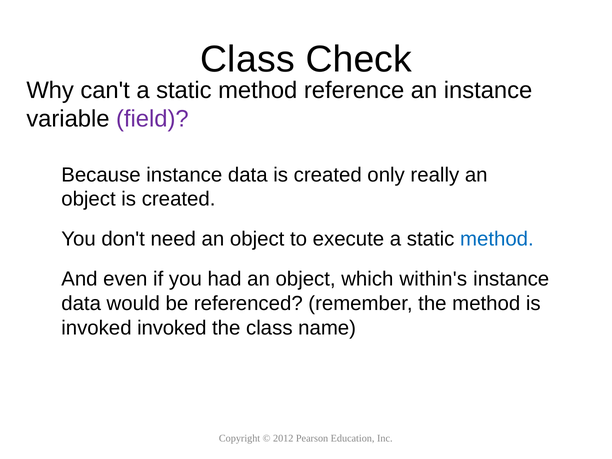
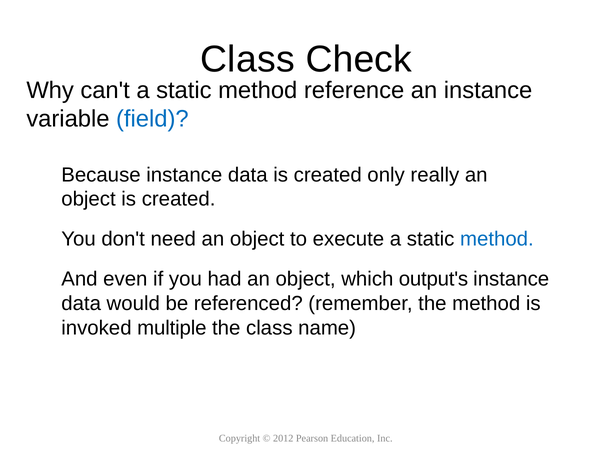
field colour: purple -> blue (152, 119)
within's: within's -> output's (433, 279)
invoked invoked: invoked -> multiple (172, 328)
